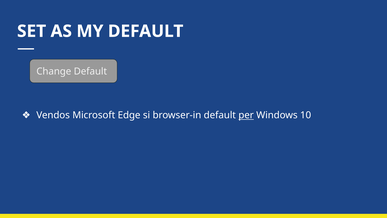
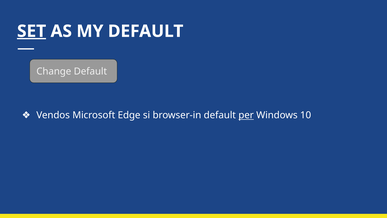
SET underline: none -> present (32, 31)
